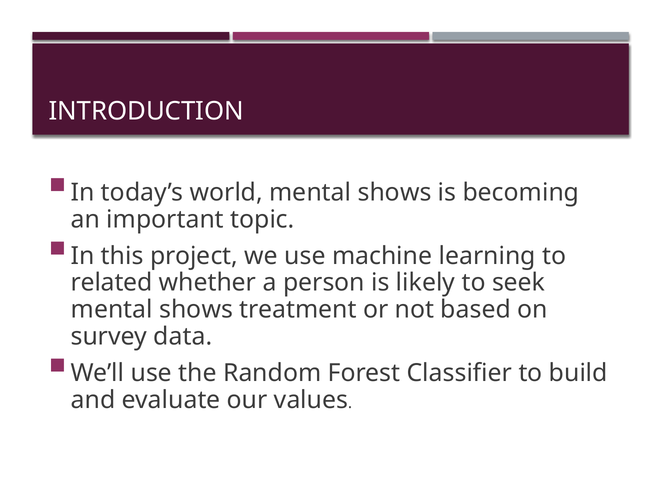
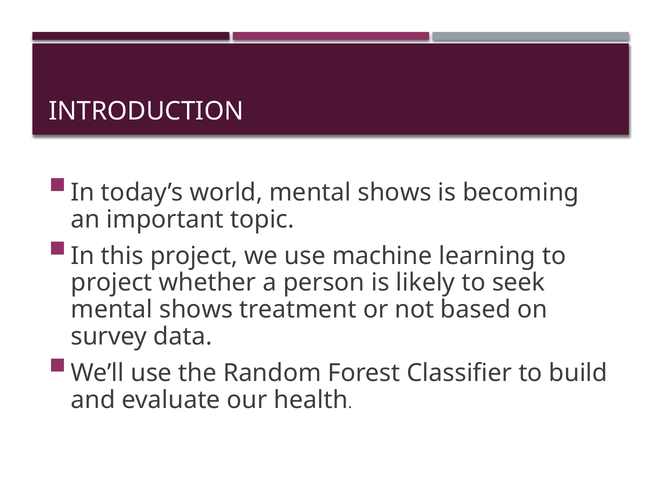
related: related -> project (112, 283)
values: values -> health (311, 399)
